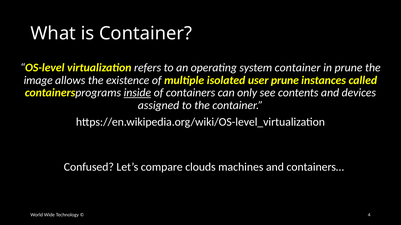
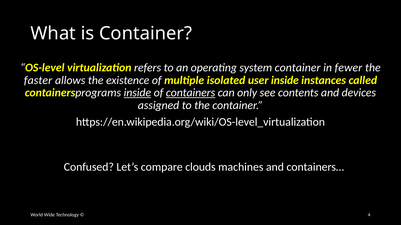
in prune: prune -> fewer (348, 68)
image: image -> faster (38, 80)
user prune: prune -> inside (285, 80)
containers underline: none -> present (191, 93)
